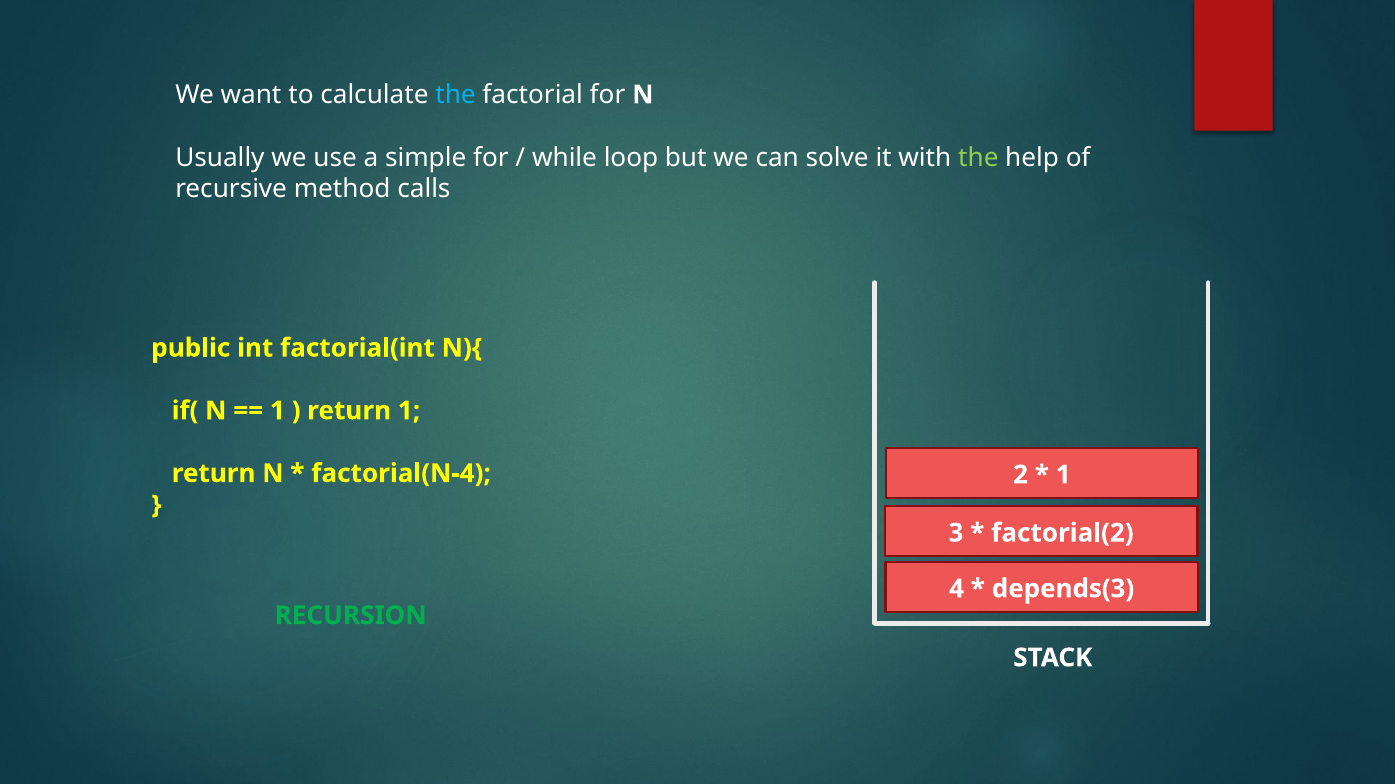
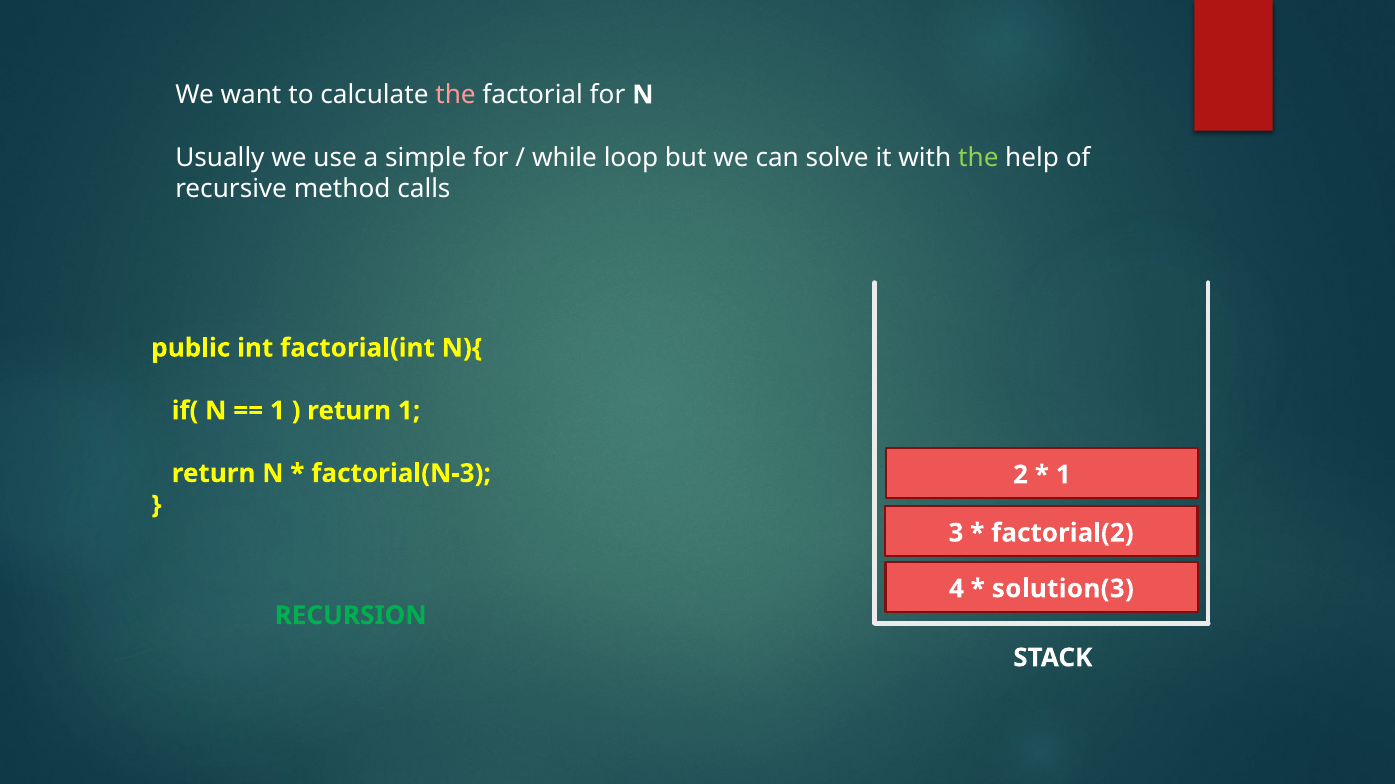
the colour: light blue -> pink (456, 95)
factorial(N-4: factorial(N-4 -> factorial(N-3 (401, 474)
depends(3: depends(3 -> solution(3 (1063, 589)
